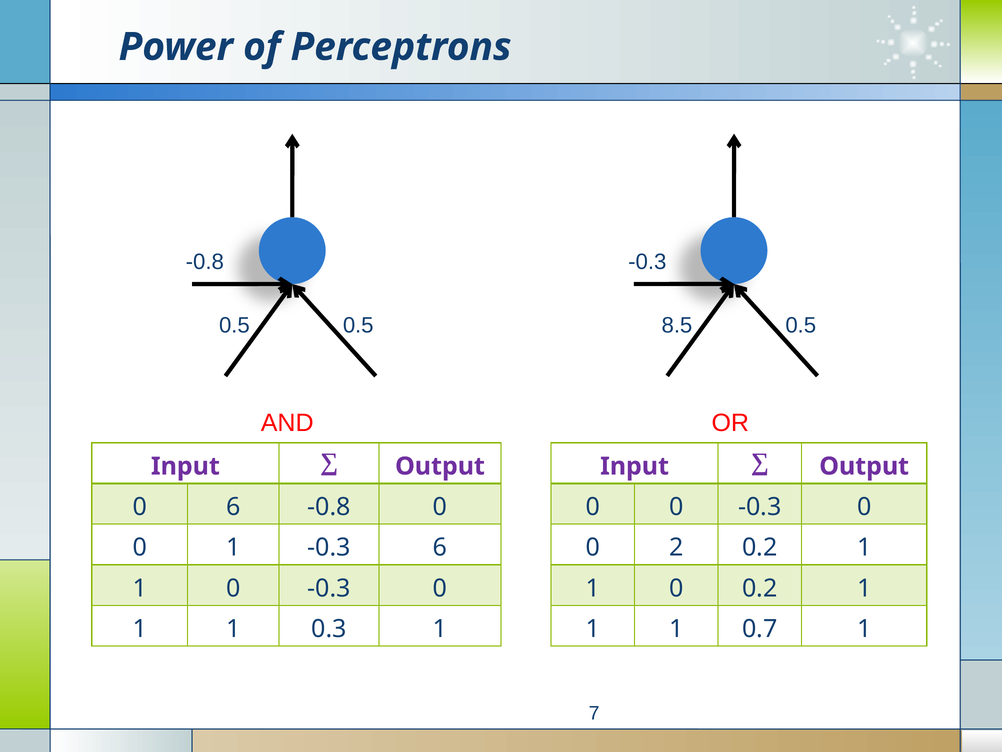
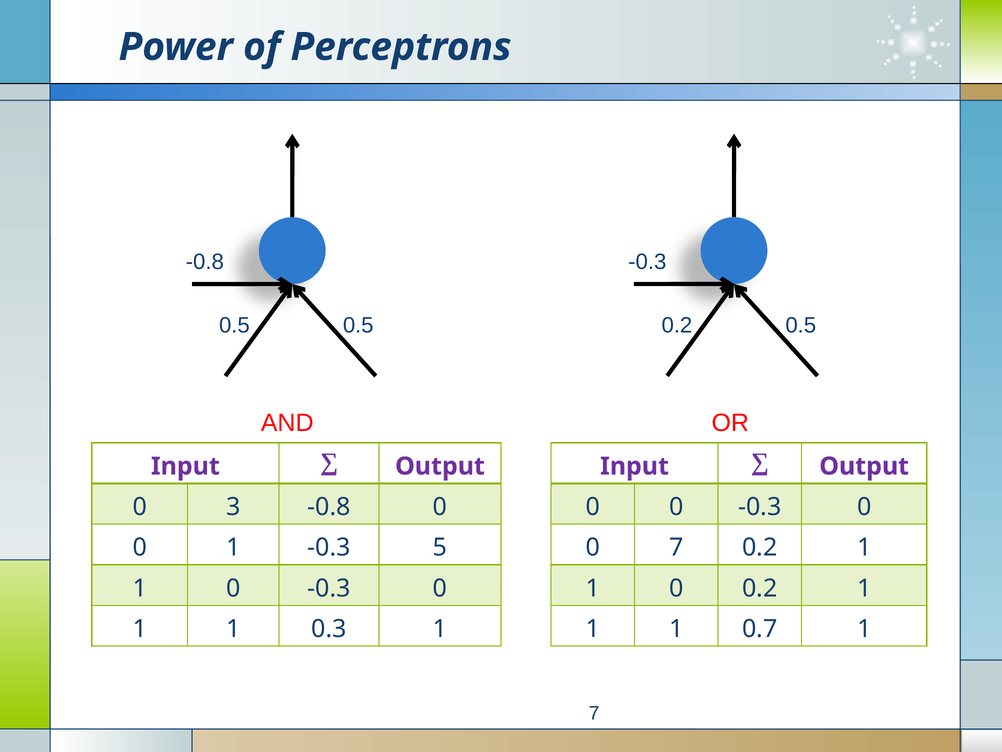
8.5: 8.5 -> 0.2 (677, 325)
0 6: 6 -> 3 (233, 507)
-0.3 6: 6 -> 5 (440, 547)
0 2: 2 -> 7 (676, 547)
